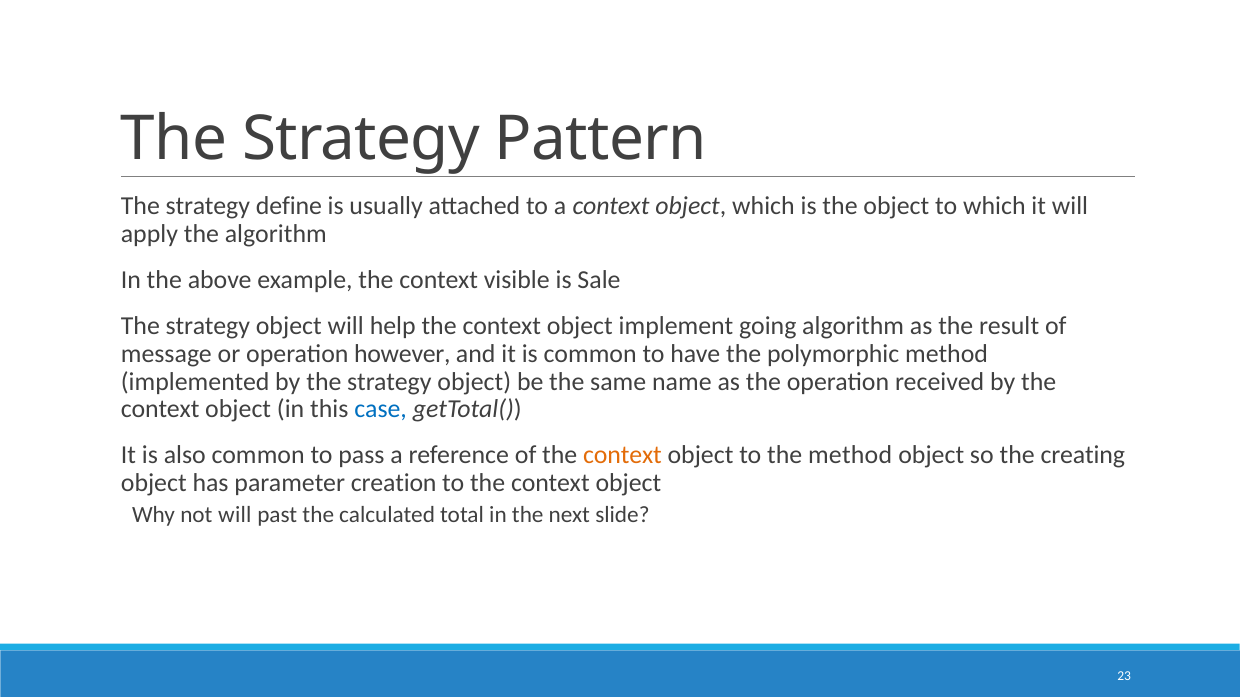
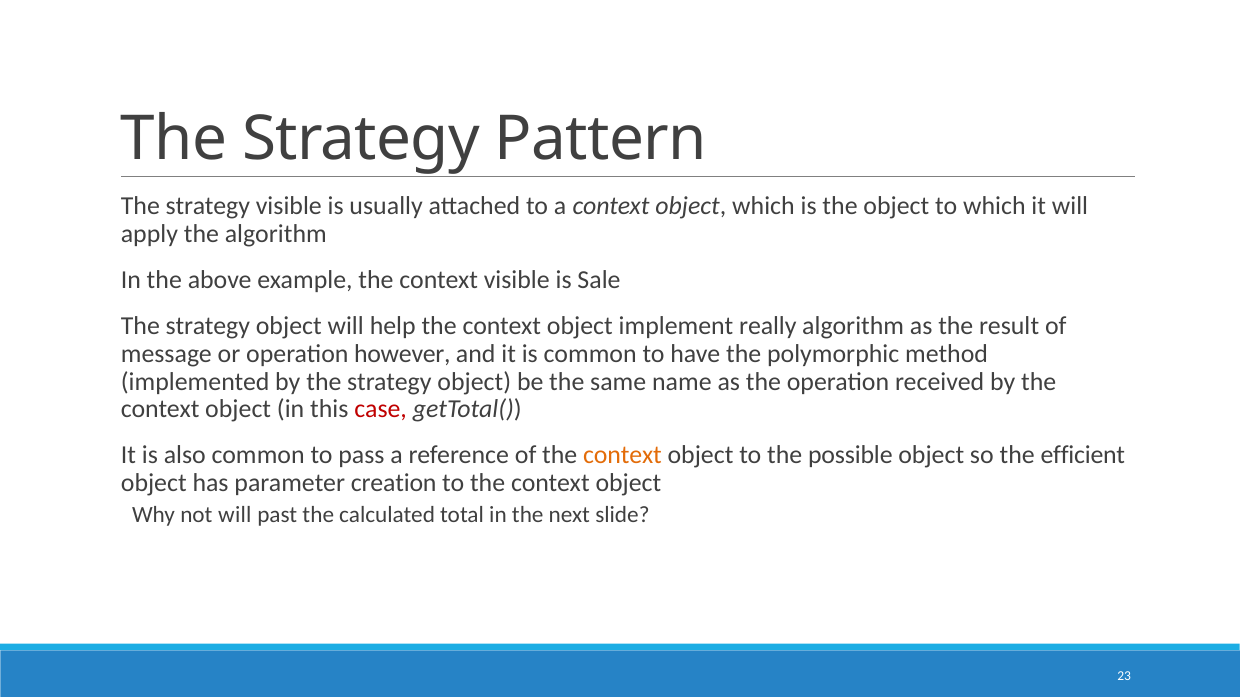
strategy define: define -> visible (289, 206)
going: going -> really (768, 326)
case colour: blue -> red (381, 410)
the method: method -> possible (850, 456)
creating: creating -> efficient (1083, 456)
